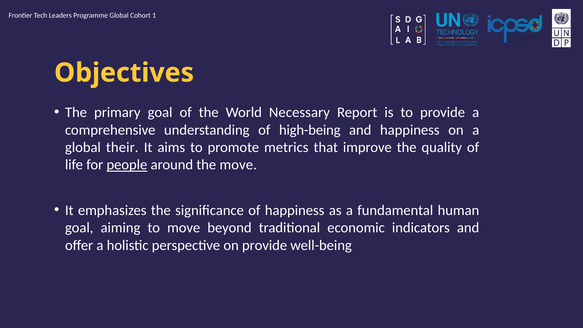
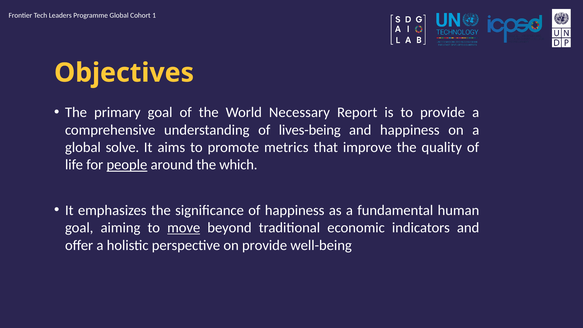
high-being: high-being -> lives-being (310, 130)
their: their -> solve (122, 147)
the move: move -> which (238, 165)
move underline: none -> present (184, 228)
